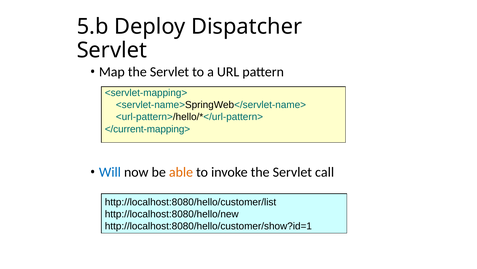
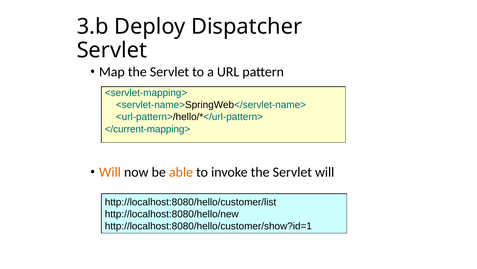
5.b: 5.b -> 3.b (93, 26)
Will colour: blue -> orange (110, 172)
Servlet call: call -> will (325, 172)
